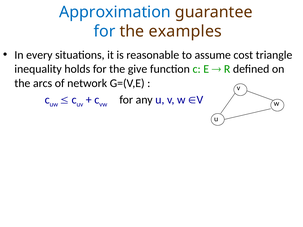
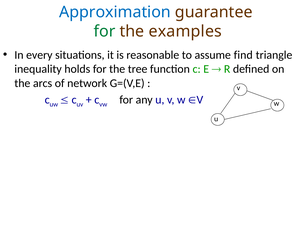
for colour: blue -> green (105, 31)
cost: cost -> find (243, 55)
give: give -> tree (138, 69)
